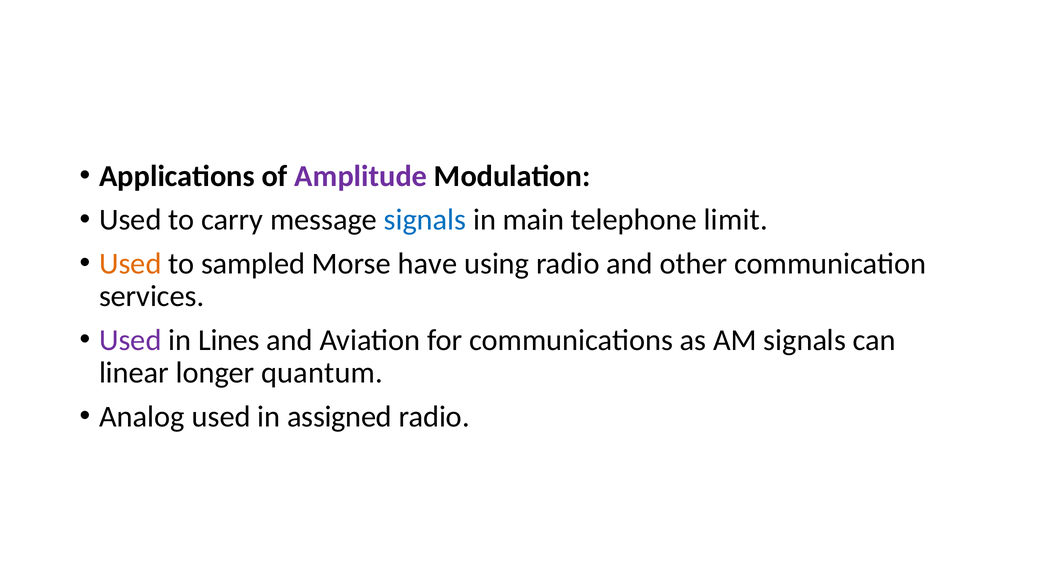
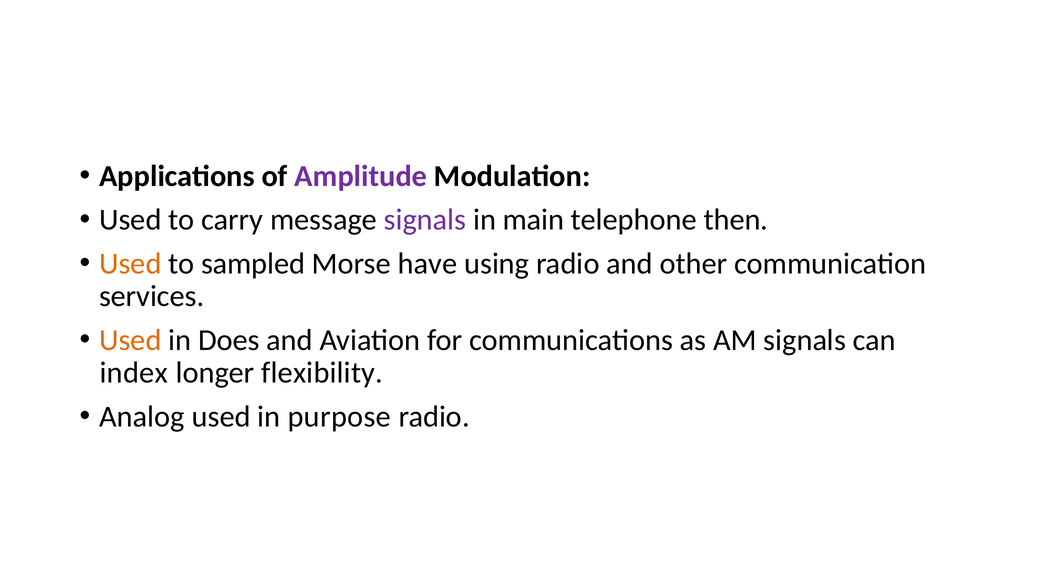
signals colour: blue -> purple (425, 220)
limit: limit -> then (736, 220)
Used colour: purple -> orange (130, 340)
Lines: Lines -> Does (229, 340)
linear: linear -> index (134, 373)
quantum: quantum -> flexibility (322, 373)
assigned: assigned -> purpose (339, 417)
